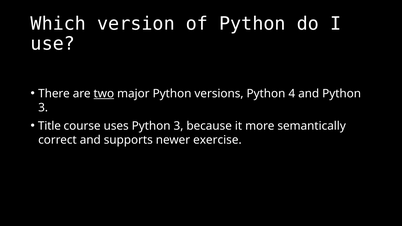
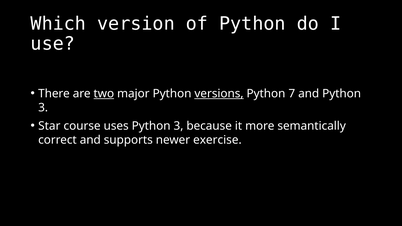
versions underline: none -> present (219, 94)
4: 4 -> 7 (292, 94)
Title: Title -> Star (49, 126)
